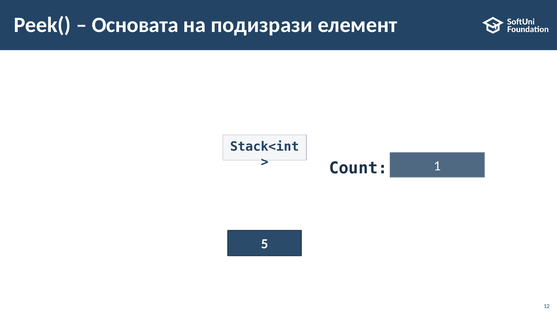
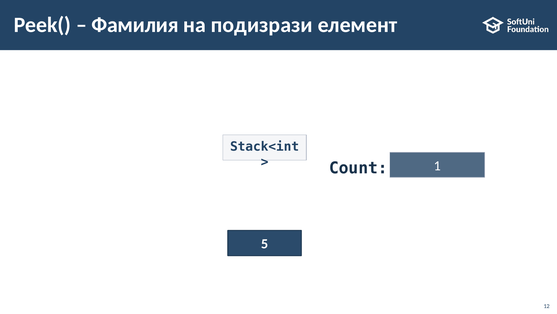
Основата: Основата -> Фамилия (135, 25)
